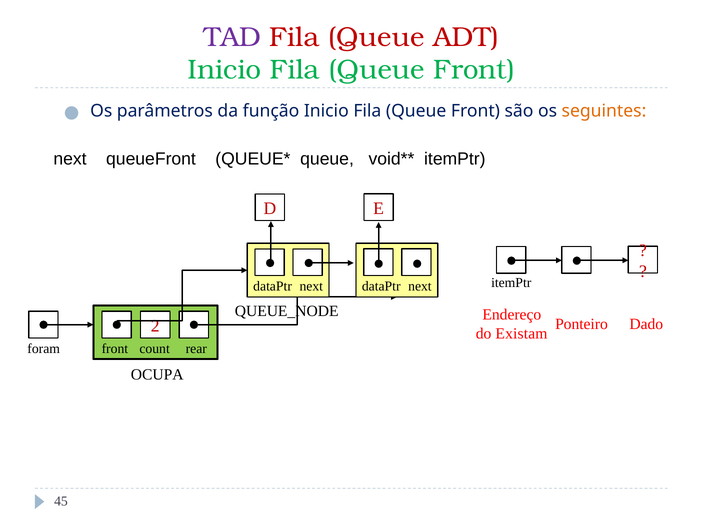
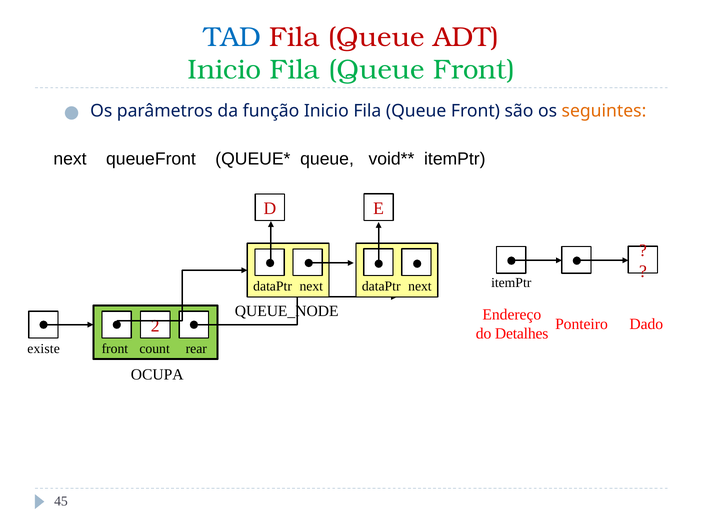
TAD colour: purple -> blue (232, 37)
Existam: Existam -> Detalhes (522, 334)
foram: foram -> existe (44, 349)
